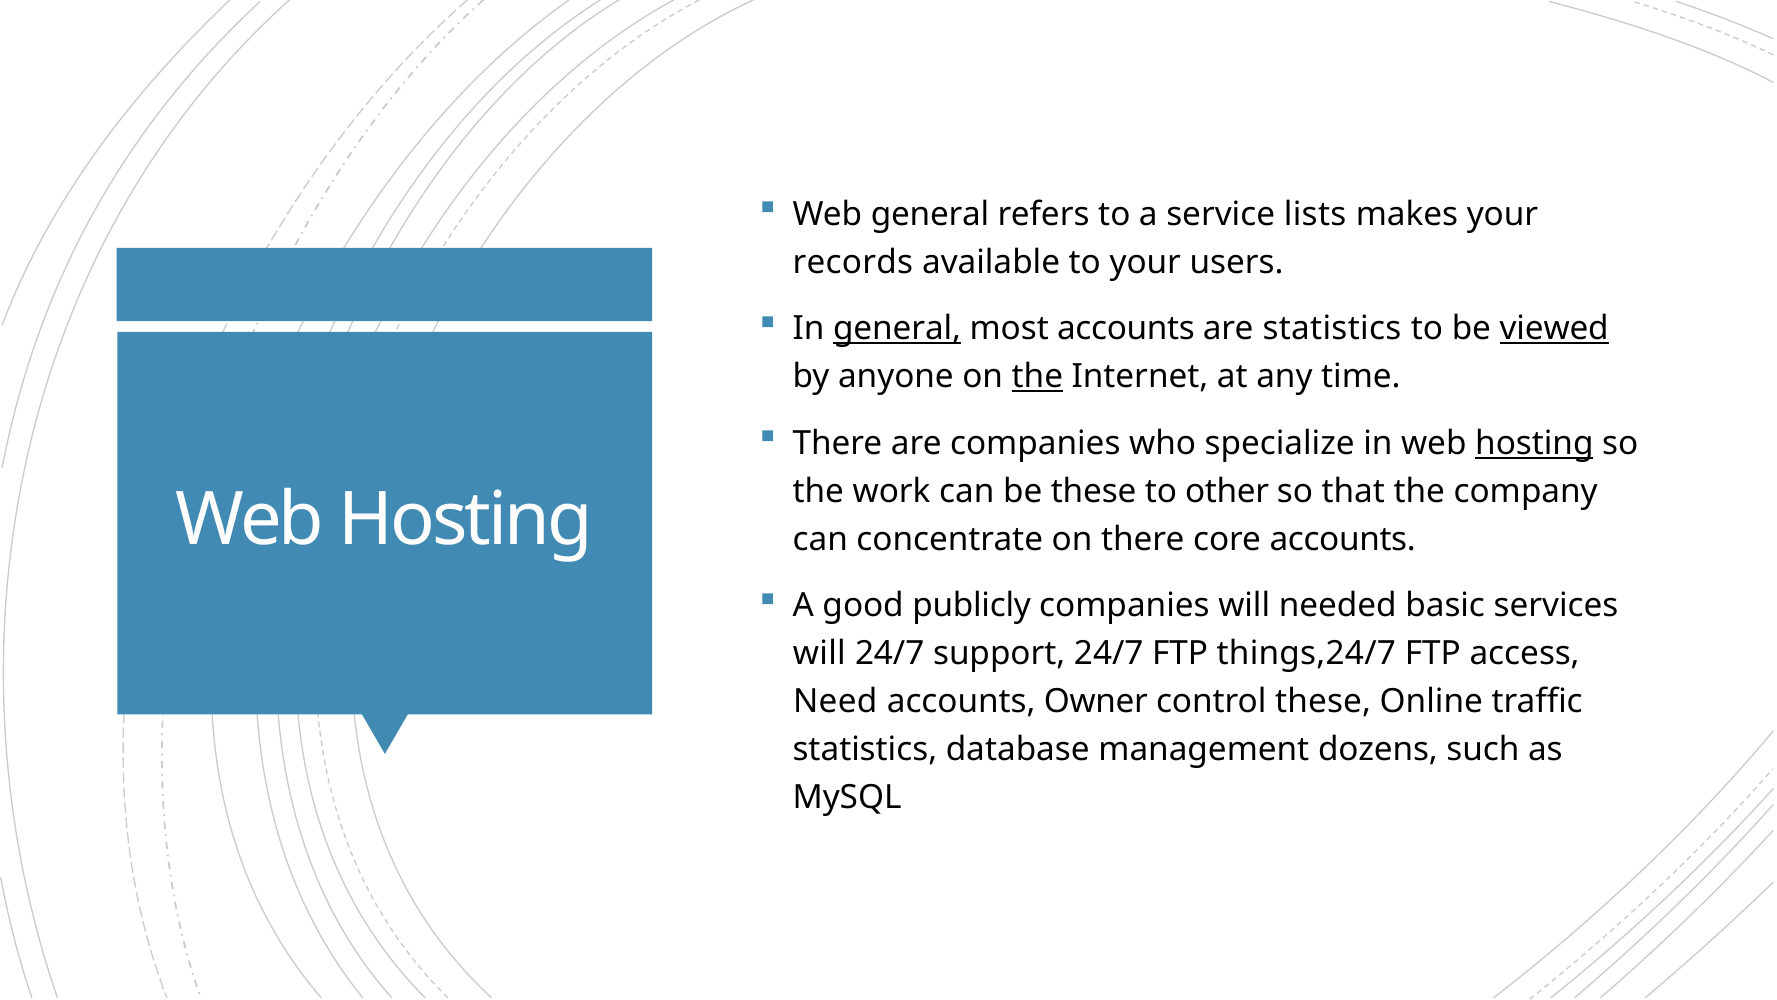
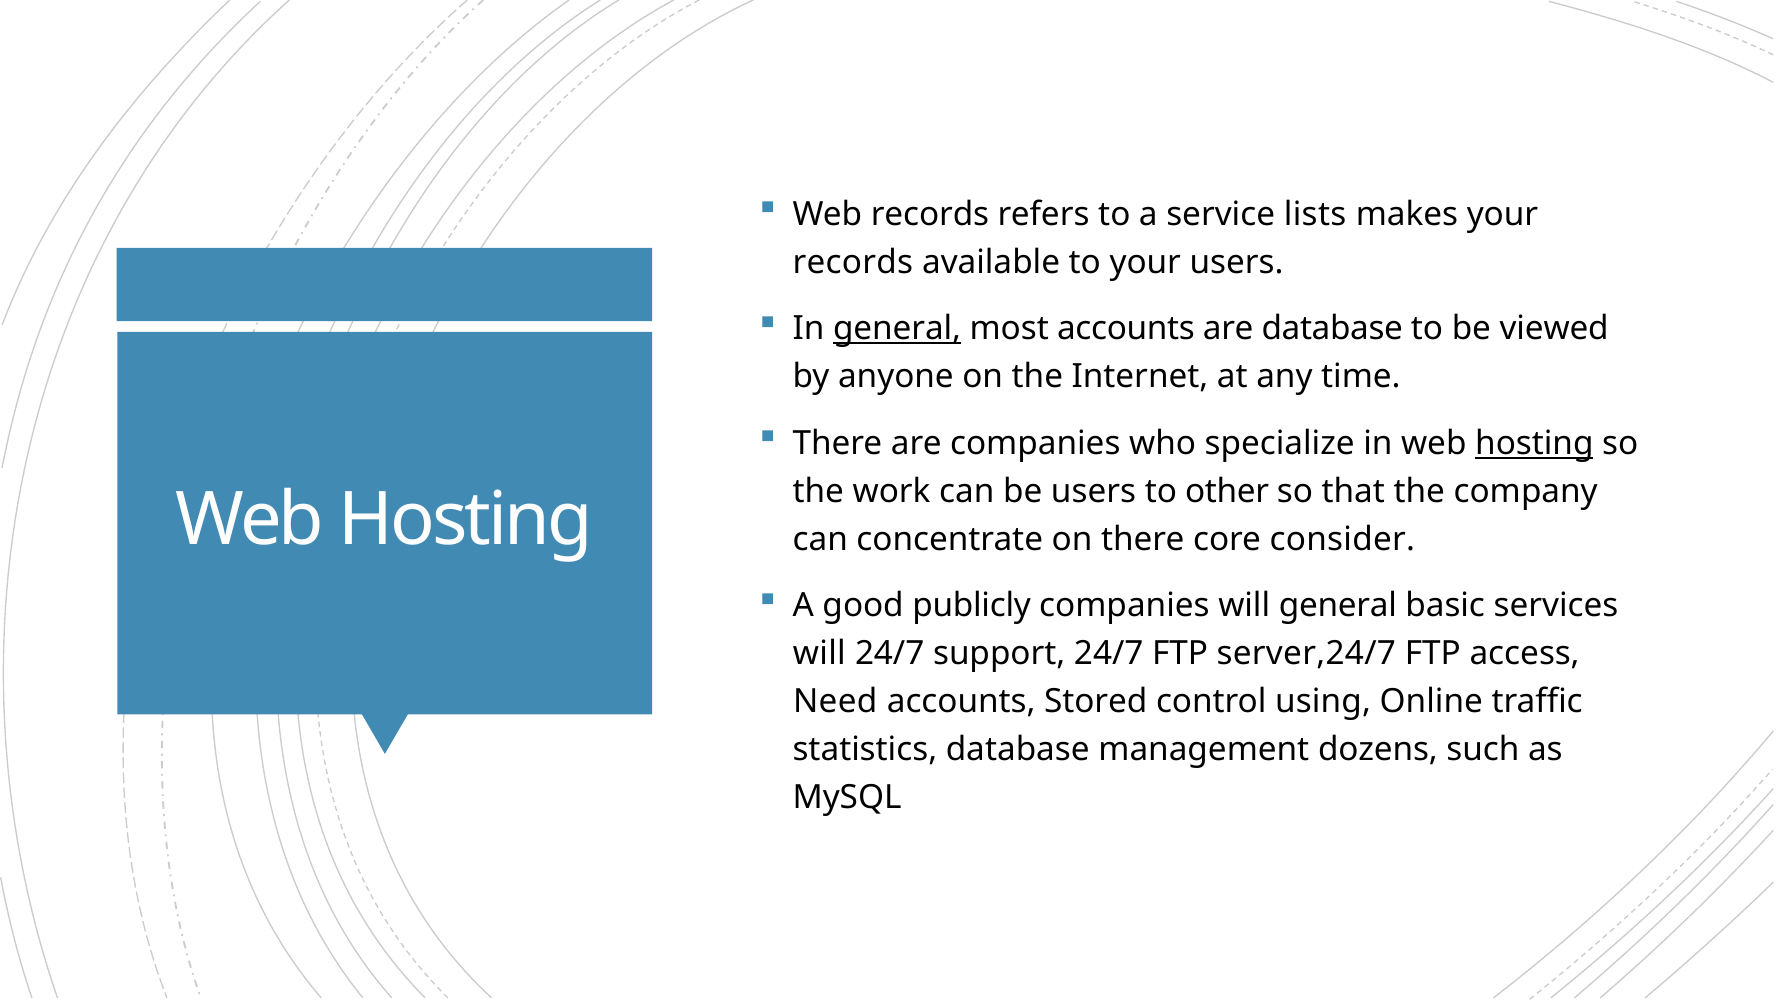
Web general: general -> records (930, 214)
are statistics: statistics -> database (1332, 329)
viewed underline: present -> none (1554, 329)
the underline: present -> none (1037, 377)
be these: these -> users (1094, 491)
core accounts: accounts -> consider (1342, 539)
will needed: needed -> general (1338, 606)
things,24/7: things,24/7 -> server,24/7 (1306, 654)
Owner: Owner -> Stored (1096, 701)
control these: these -> using (1323, 701)
